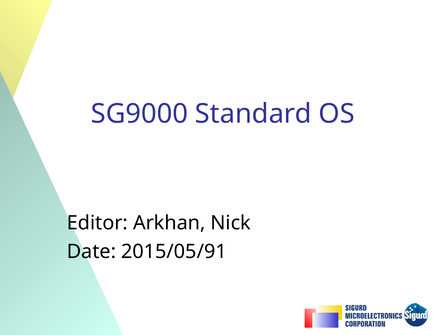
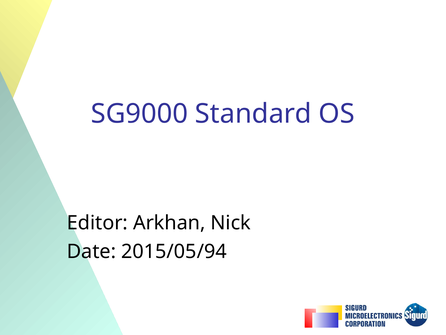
2015/05/91: 2015/05/91 -> 2015/05/94 (174, 251)
